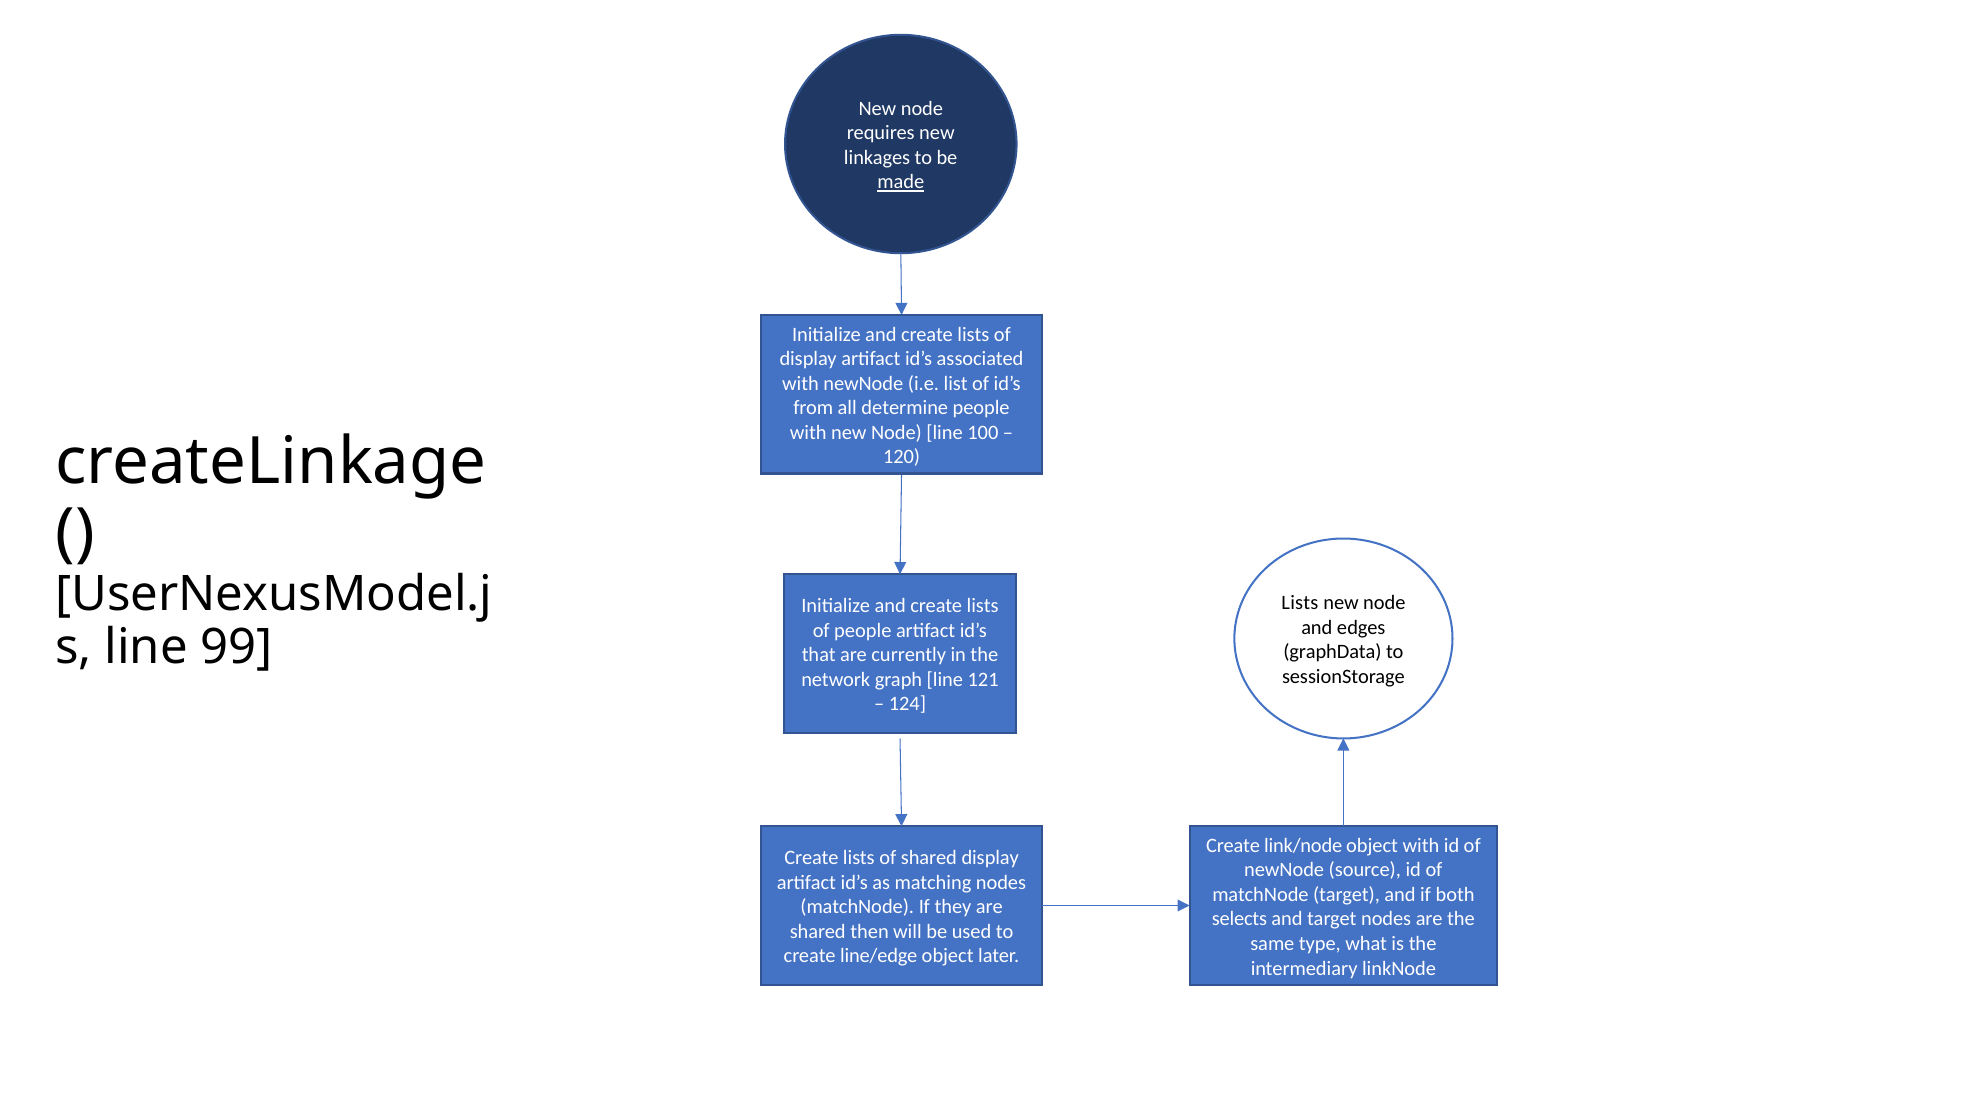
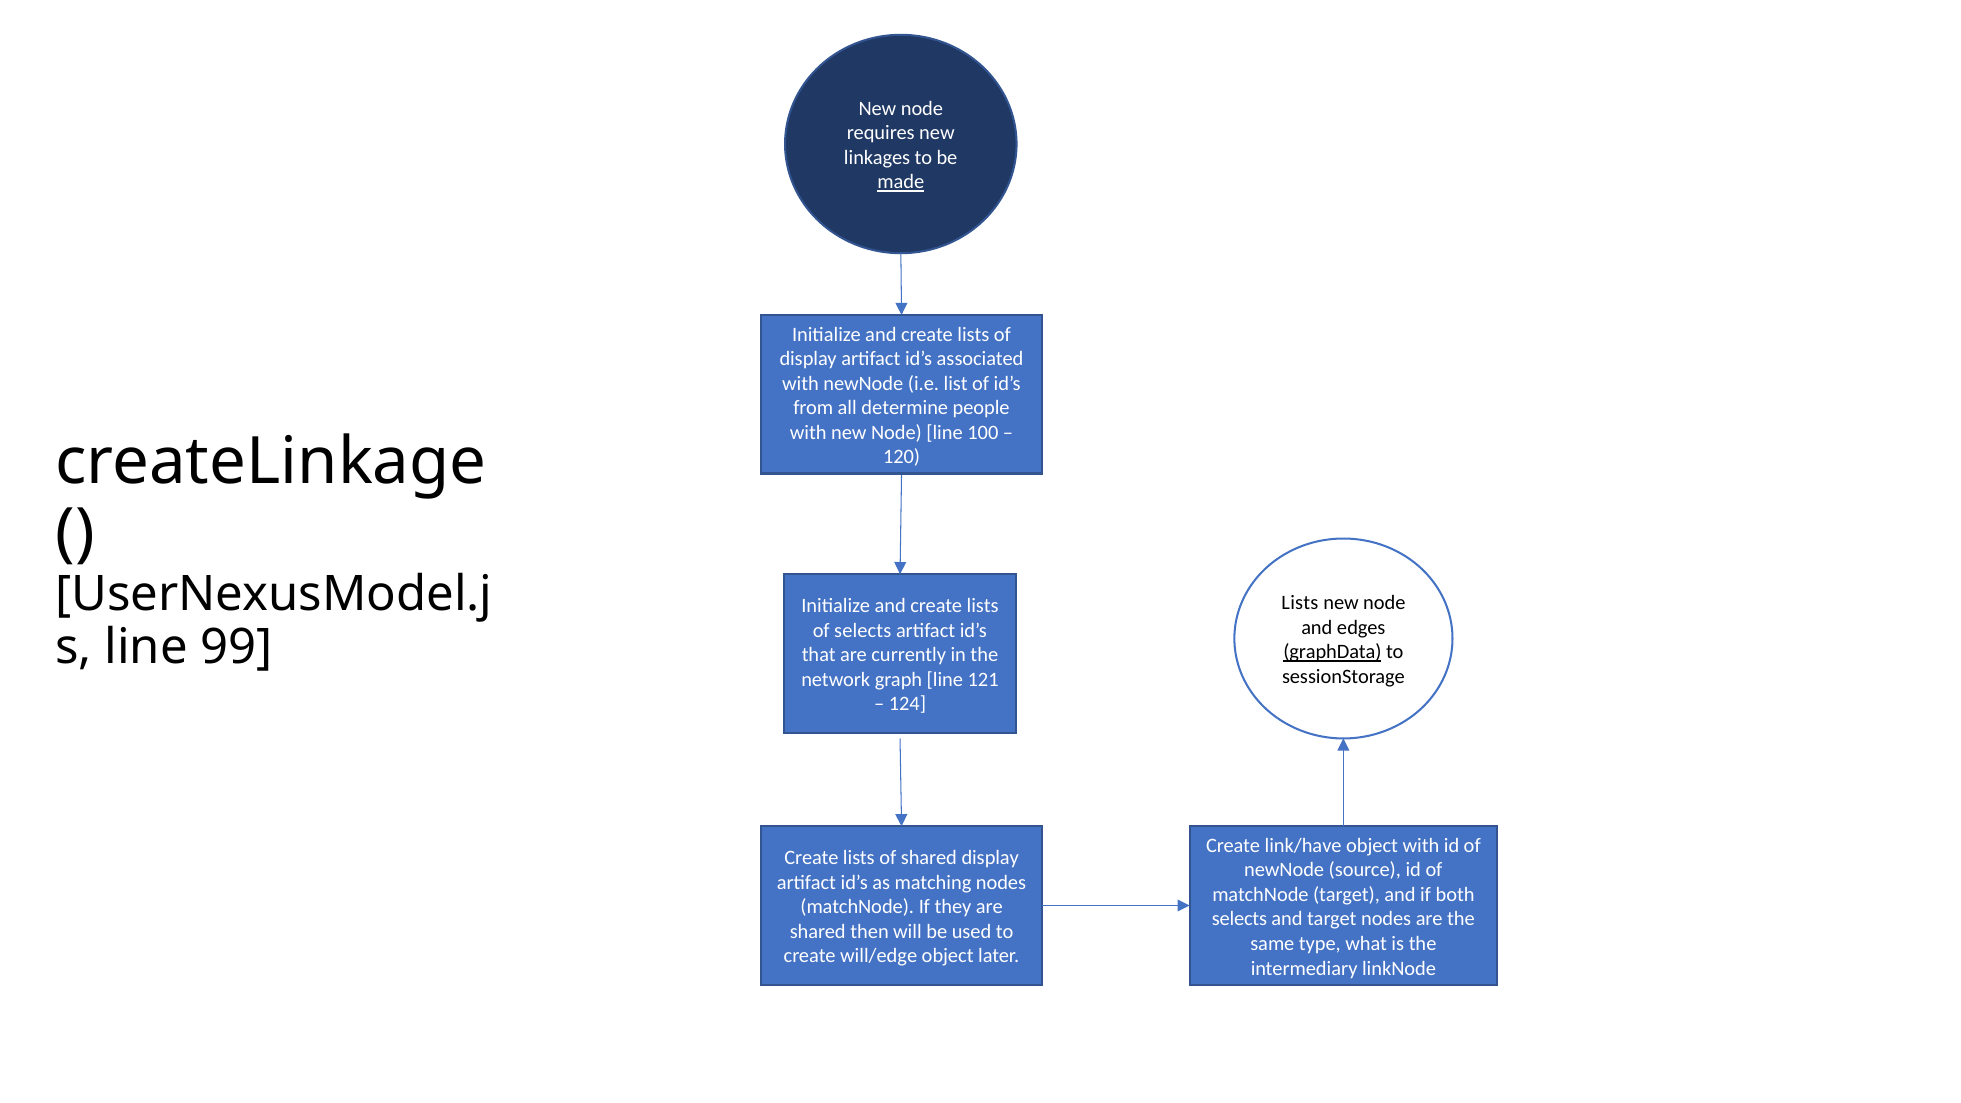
of people: people -> selects (863, 630)
graphData underline: none -> present (1332, 652)
link/node: link/node -> link/have (1303, 846)
line/edge: line/edge -> will/edge (879, 956)
